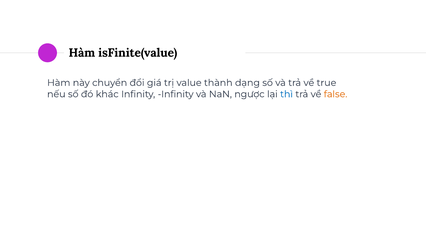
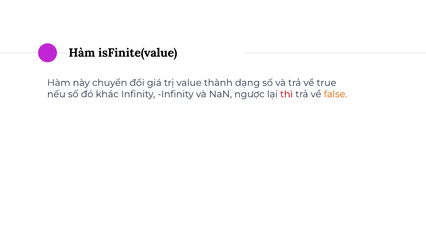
thì colour: blue -> red (287, 94)
